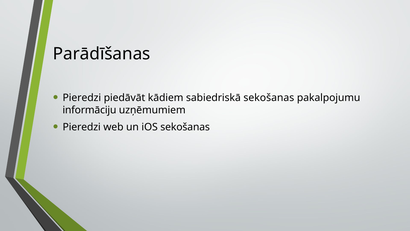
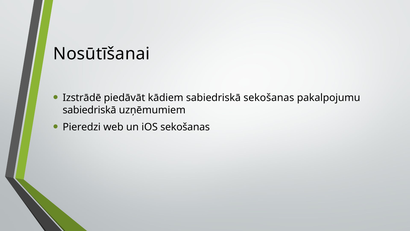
Parādīšanas: Parādīšanas -> Nosūtīšanai (102, 54)
Pieredzi: Pieredzi -> Izstrādē (82, 98)
informāciju: informāciju -> sabiedriskā (89, 110)
